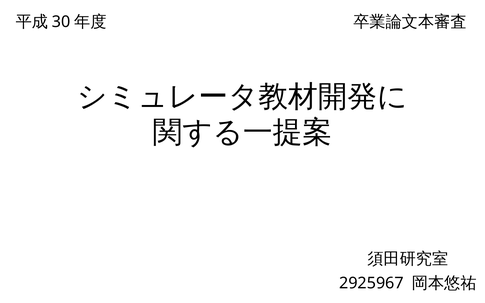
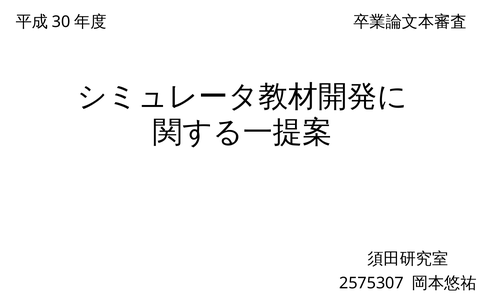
2925967: 2925967 -> 2575307 (371, 283)
